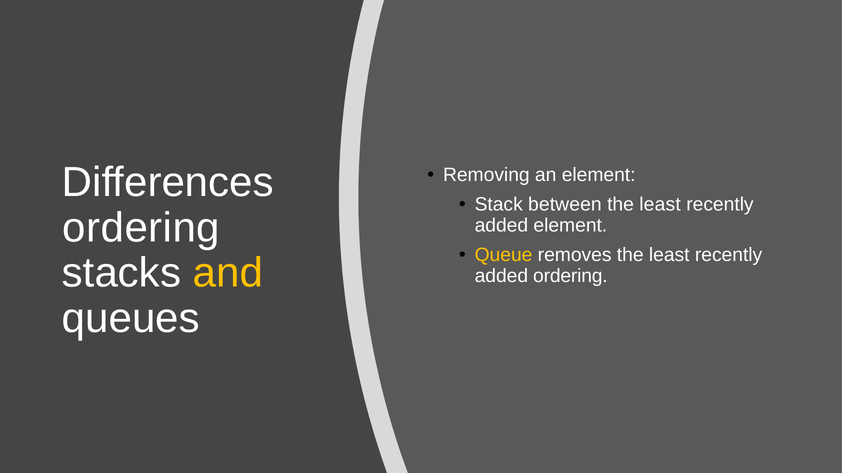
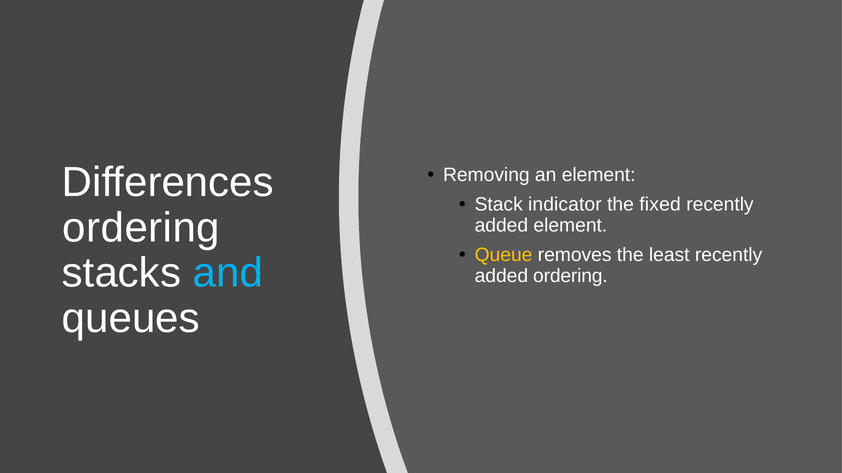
between: between -> indicator (565, 205)
least: least -> fixed (660, 205)
and colour: yellow -> light blue (228, 273)
